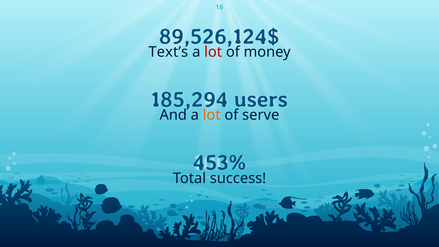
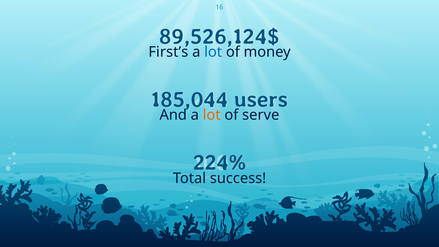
Text’s: Text’s -> First’s (168, 52)
lot colour: red -> blue (213, 52)
185,294: 185,294 -> 185,044 (190, 100)
453%: 453% -> 224% (220, 163)
